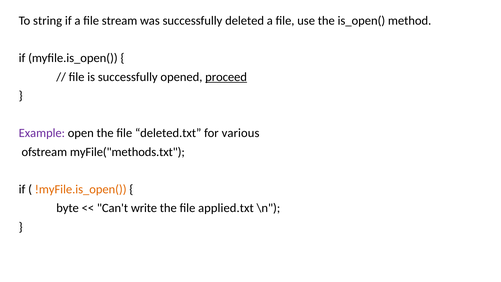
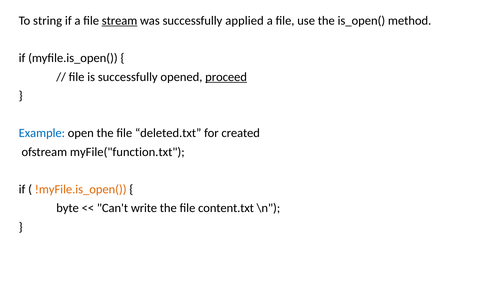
stream underline: none -> present (120, 21)
deleted: deleted -> applied (245, 21)
Example colour: purple -> blue (42, 133)
various: various -> created (241, 133)
myFile("methods.txt: myFile("methods.txt -> myFile("function.txt (127, 152)
applied.txt: applied.txt -> content.txt (226, 208)
